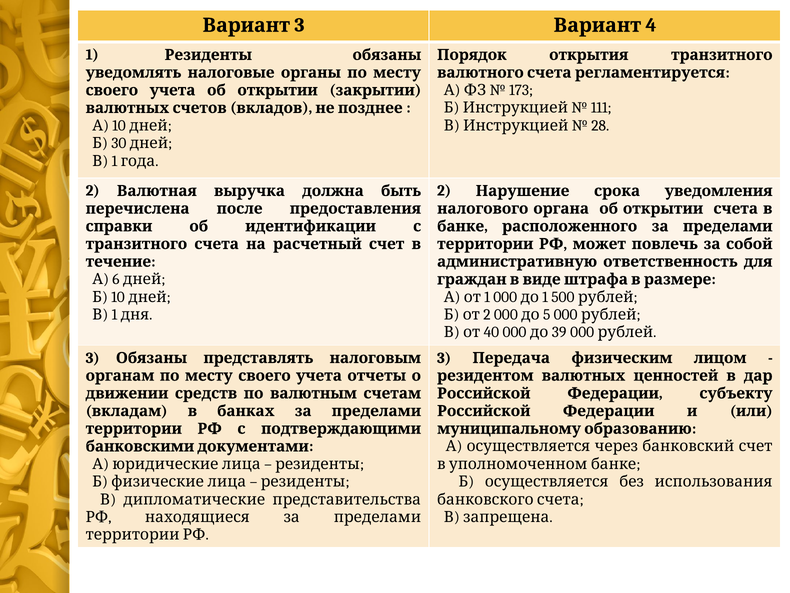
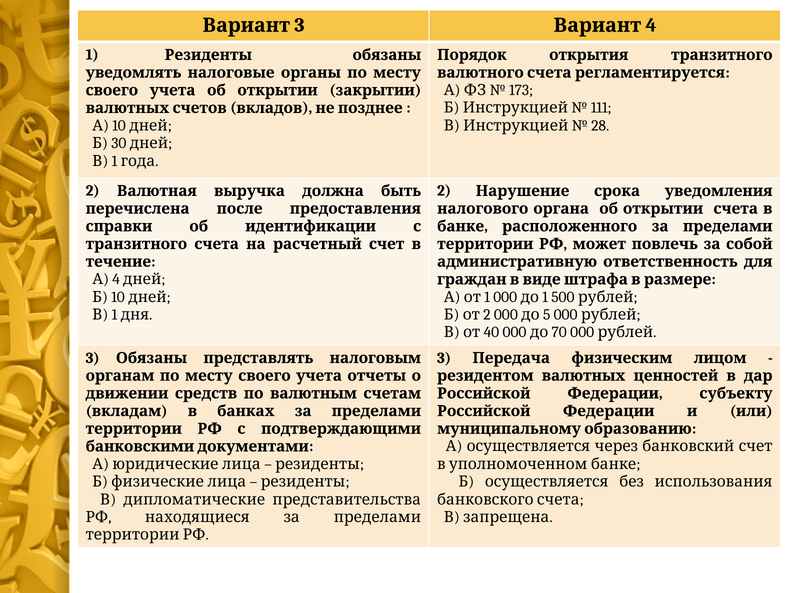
6: 6 -> 4 (116, 279)
39: 39 -> 70 (559, 332)
